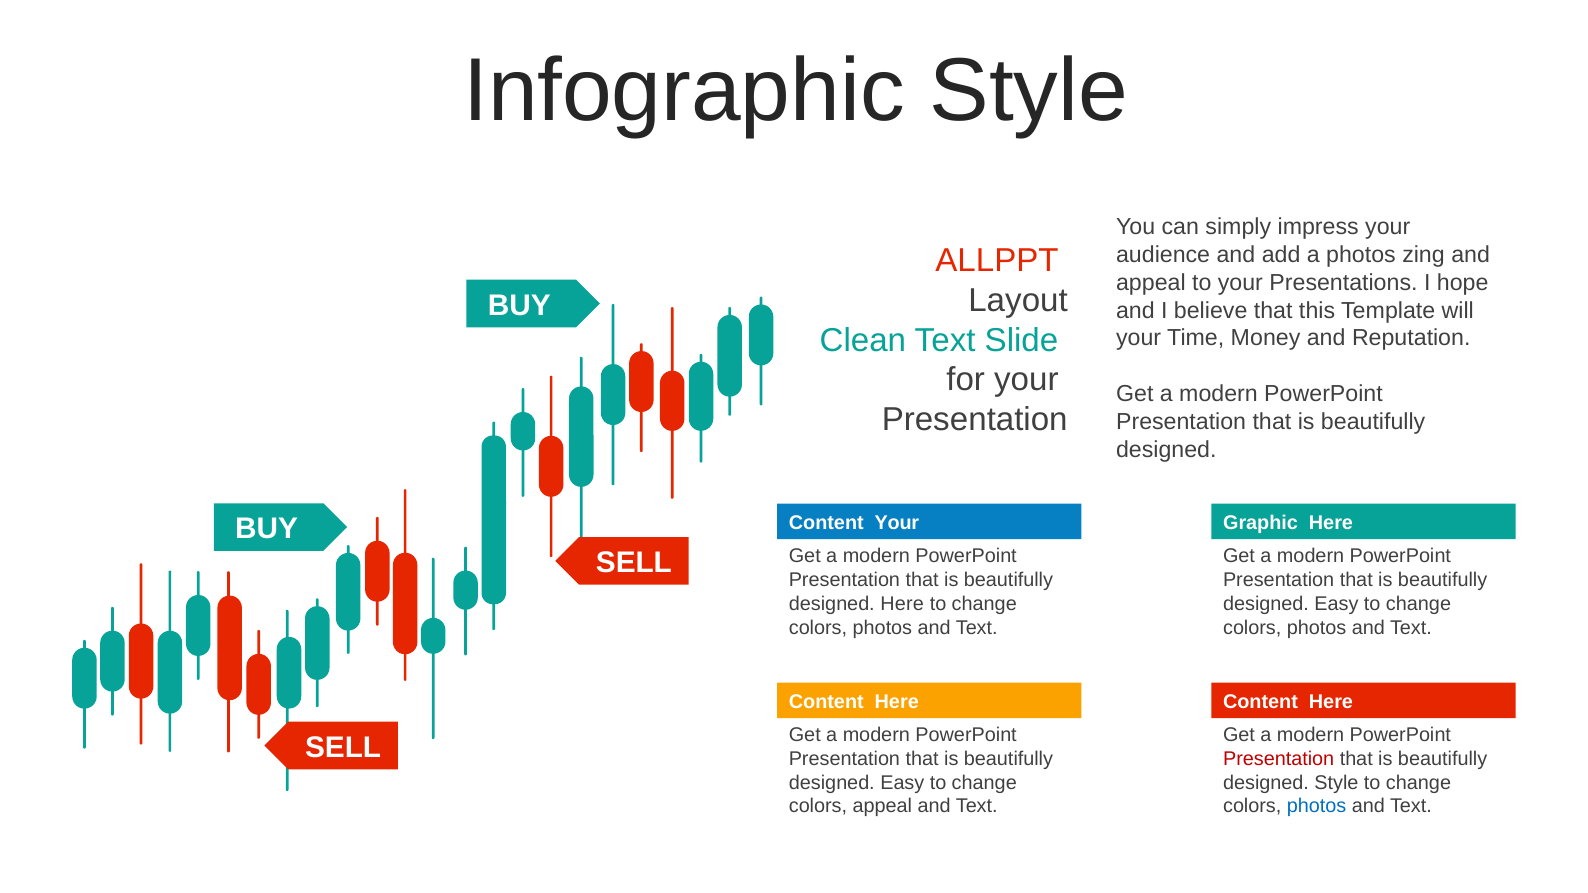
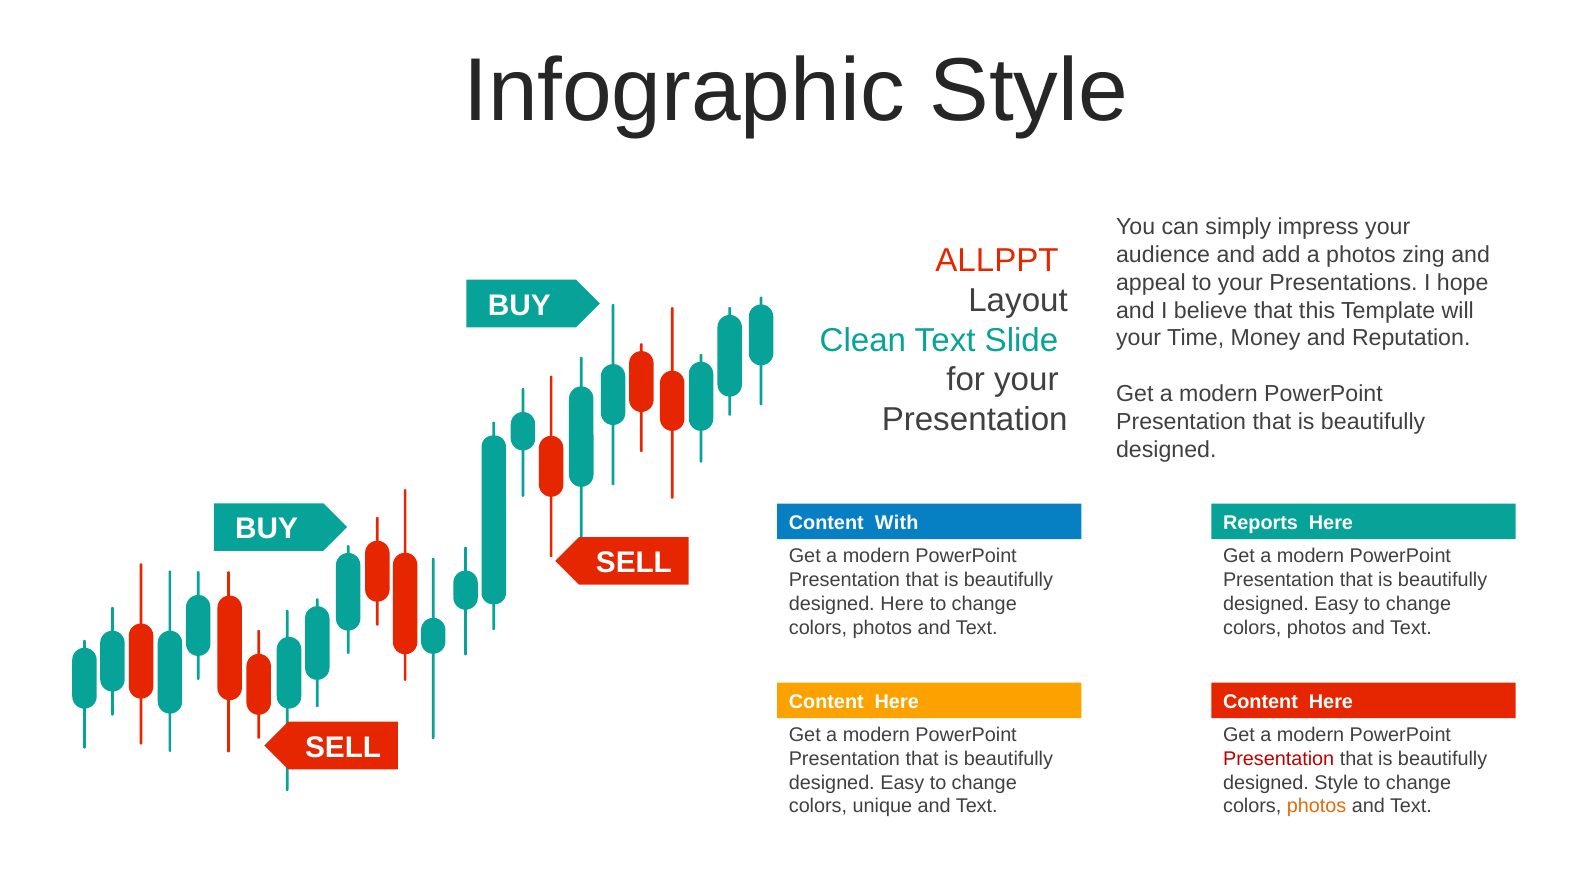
Content Your: Your -> With (897, 523)
Graphic: Graphic -> Reports (1261, 523)
colors appeal: appeal -> unique (882, 807)
photos colour: blue -> orange (1317, 807)
